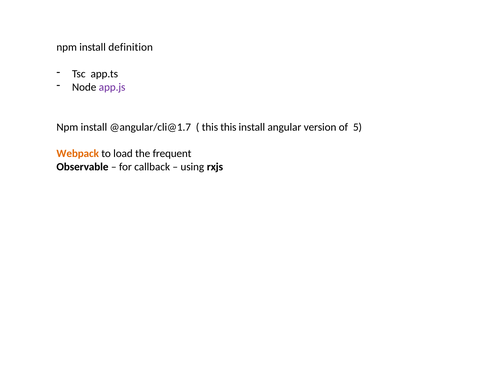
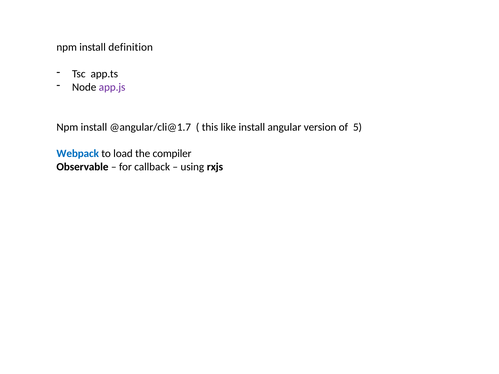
this this: this -> like (228, 127)
Webpack colour: orange -> blue (78, 154)
frequent: frequent -> compiler (172, 154)
